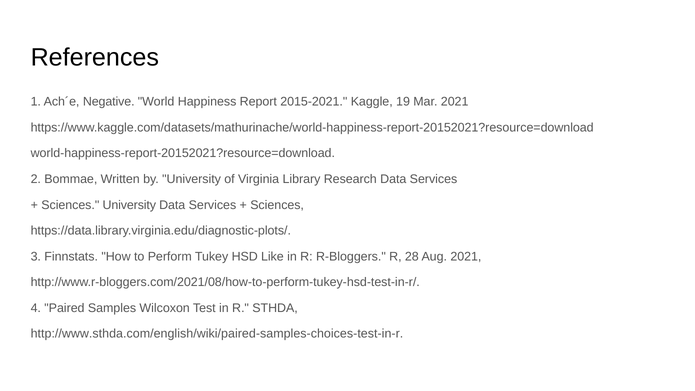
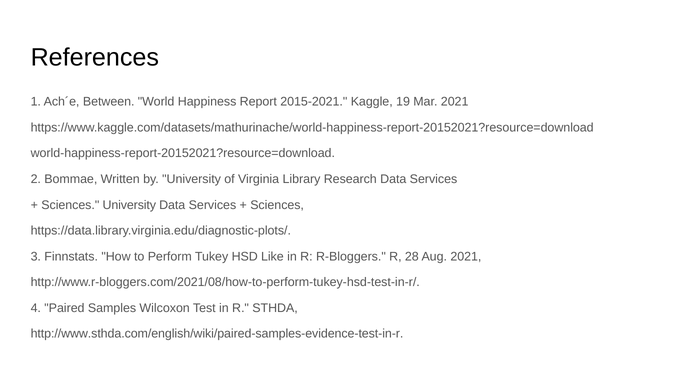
Negative: Negative -> Between (109, 102)
http://www.sthda.com/english/wiki/paired-samples-choices-test-in-r: http://www.sthda.com/english/wiki/paired-samples-choices-test-in-r -> http://www.sthda.com/english/wiki/paired-samples-evidence-test-in-r (217, 334)
